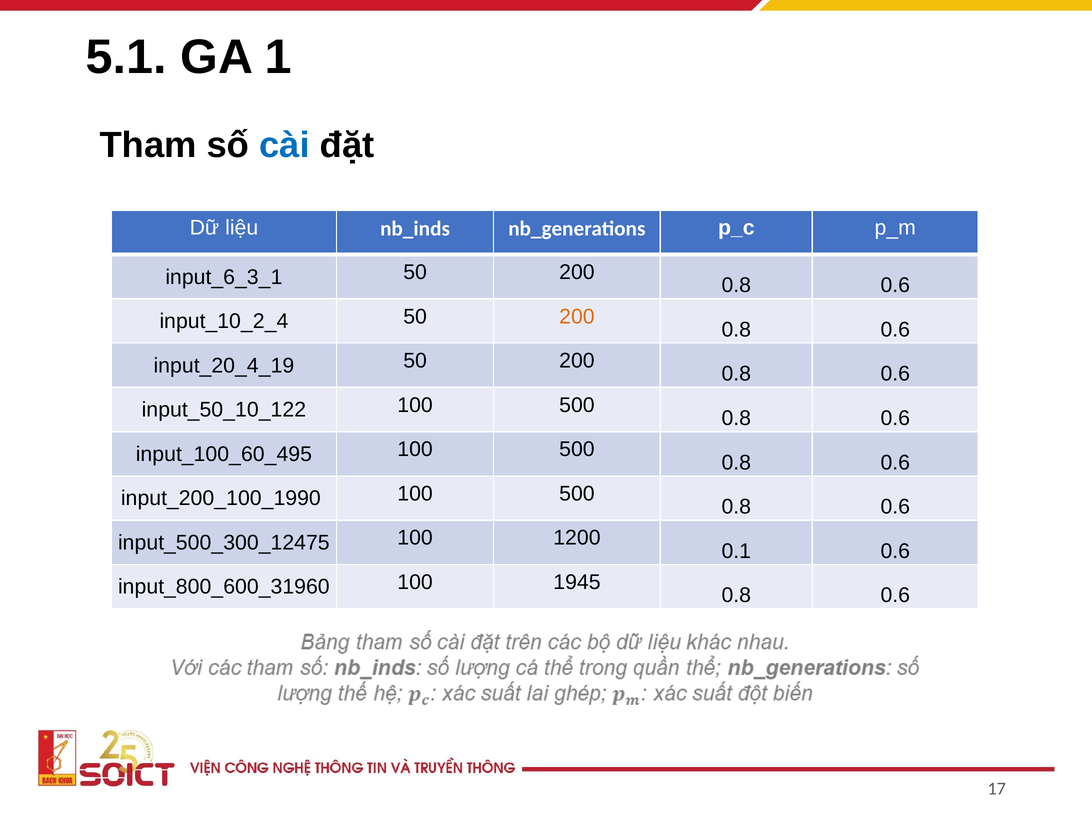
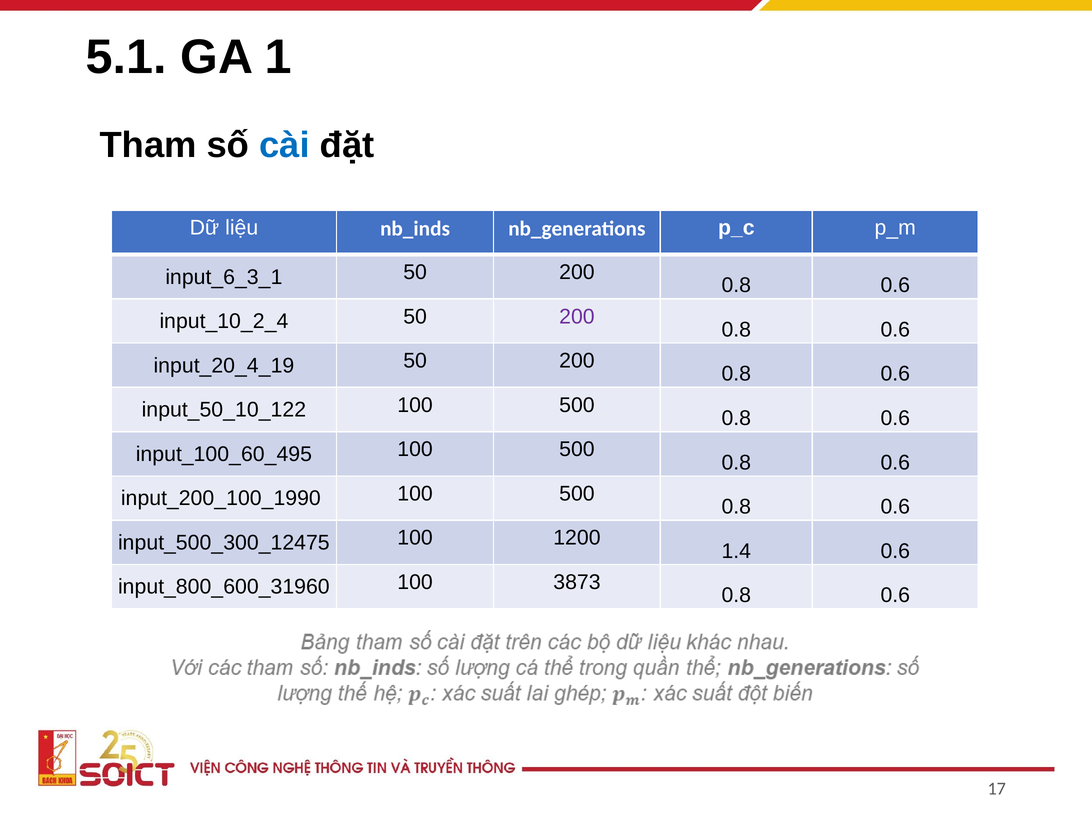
200 colour: orange -> purple (577, 317)
0.1: 0.1 -> 1.4 (736, 551)
1945: 1945 -> 3873 (577, 582)
